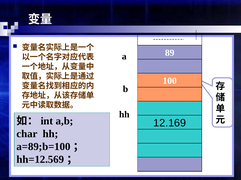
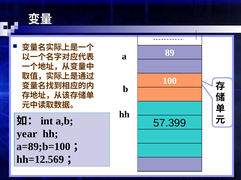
12.169: 12.169 -> 57.399 (170, 123)
char: char -> year (27, 134)
